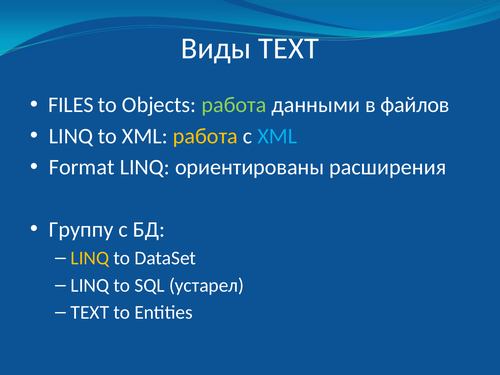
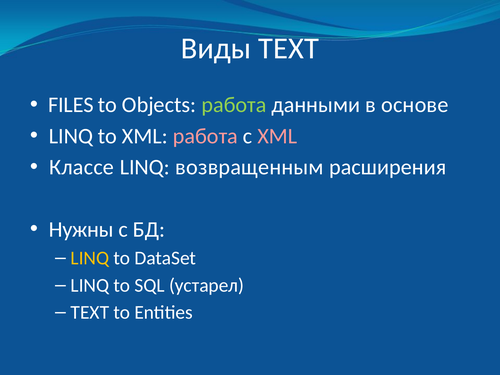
файлов: файлов -> основе (415, 105)
работа colour: yellow -> pink (205, 136)
XML colour: light blue -> pink (277, 136)
Format: Format -> Классе (82, 167)
ориентированы: ориентированы -> возвращенным (249, 167)
Группу: Группу -> Нужны (81, 229)
